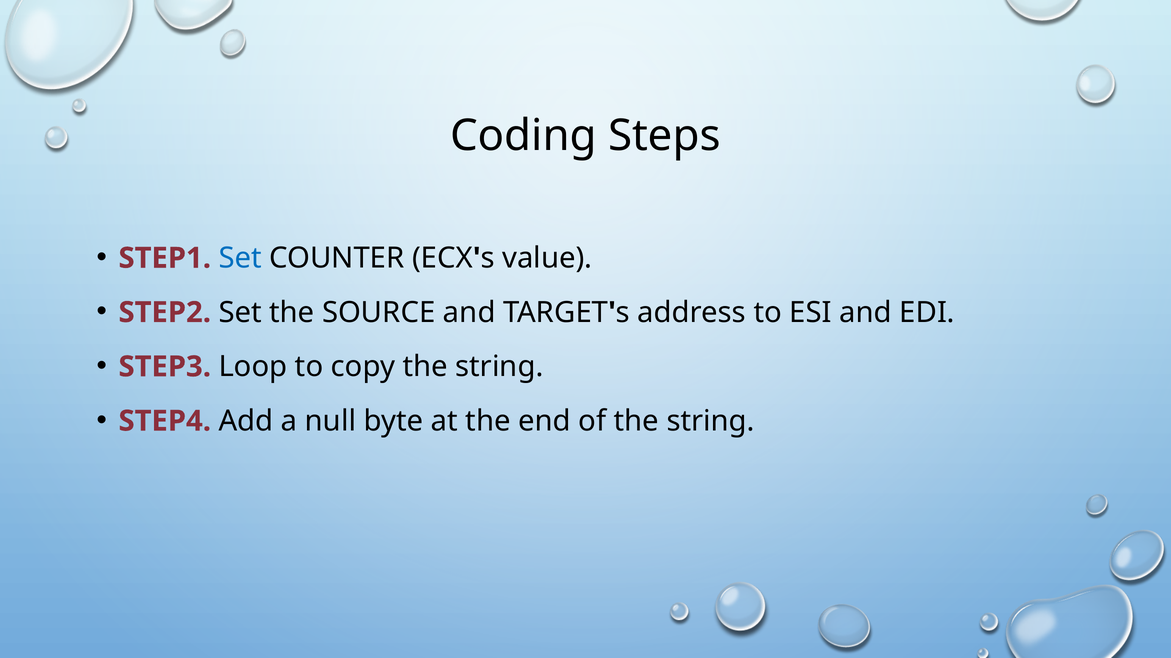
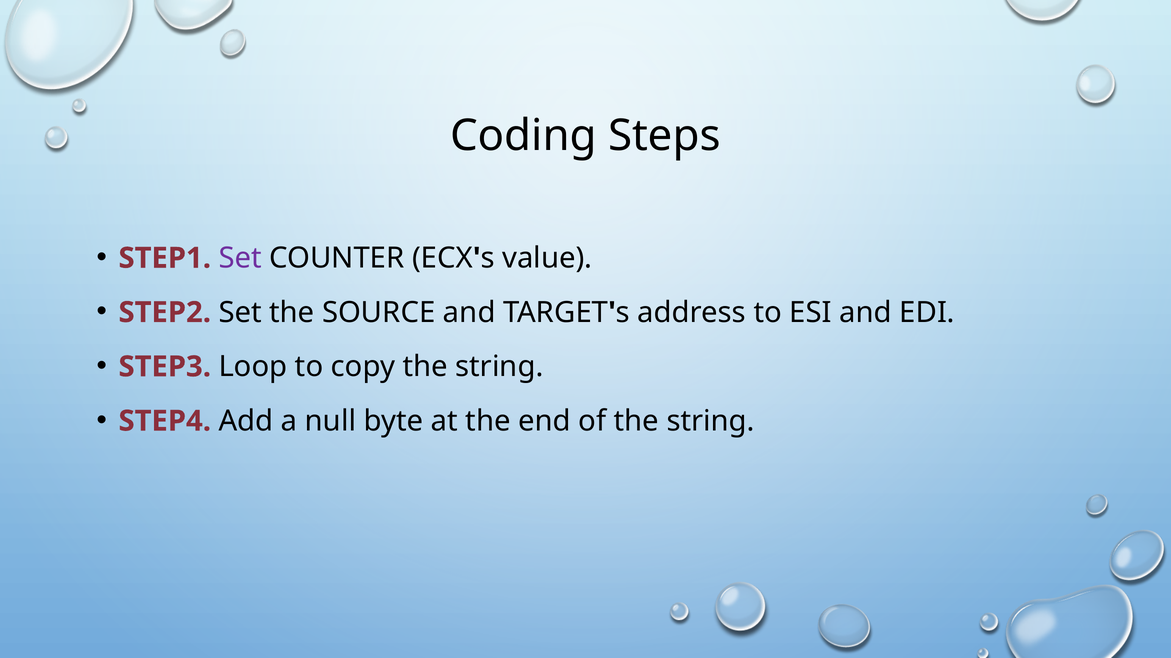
Set colour: blue -> purple (240, 258)
